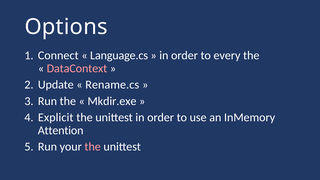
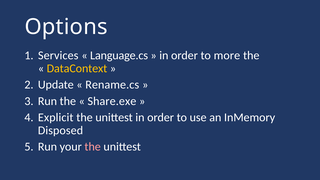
Connect: Connect -> Services (58, 56)
every: every -> more (227, 56)
DataContext colour: pink -> yellow (77, 68)
Mkdir.exe: Mkdir.exe -> Share.exe (112, 101)
Attention: Attention -> Disposed (60, 130)
